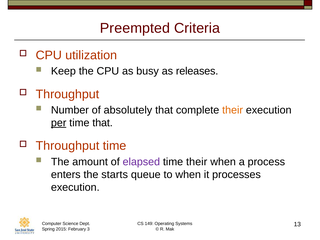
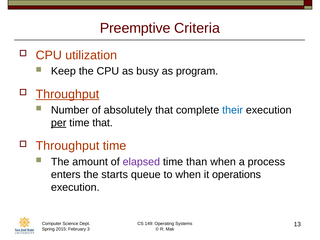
Preempted: Preempted -> Preemptive (135, 28)
releases: releases -> program (197, 71)
Throughput underline: none -> present (67, 94)
their colour: orange -> blue (233, 110)
time their: their -> than (197, 162)
processes: processes -> operations (237, 175)
